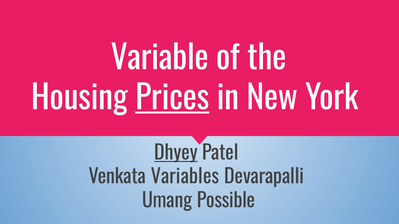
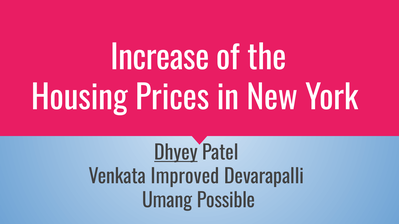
Variable: Variable -> Increase (160, 59)
Prices underline: present -> none (172, 99)
Variables: Variables -> Improved (185, 177)
